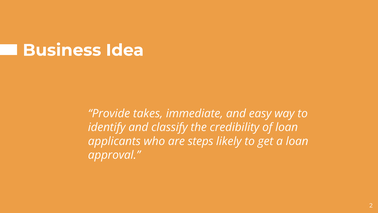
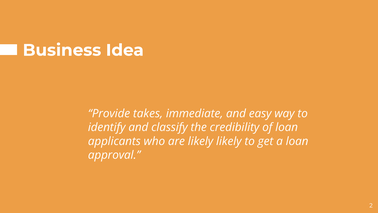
are steps: steps -> likely (201, 141)
